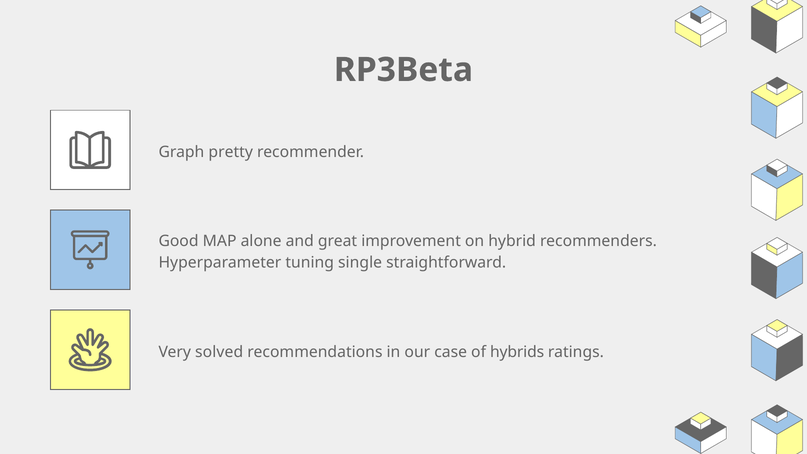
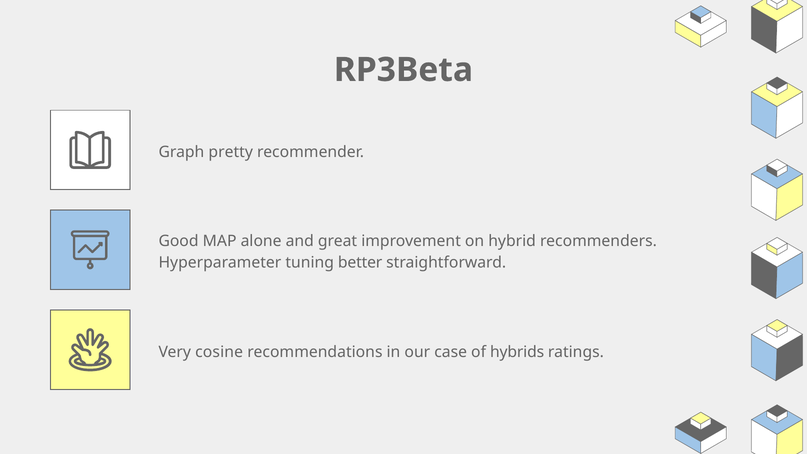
single: single -> better (360, 263)
solved: solved -> cosine (219, 352)
